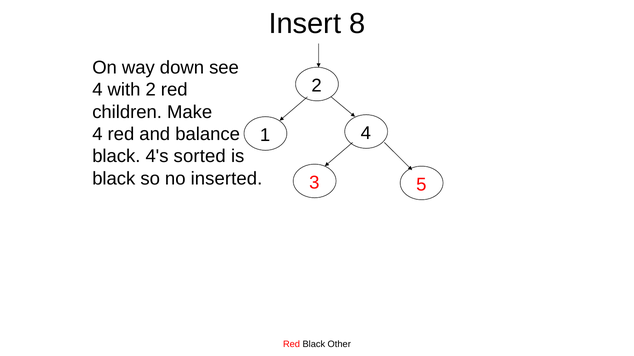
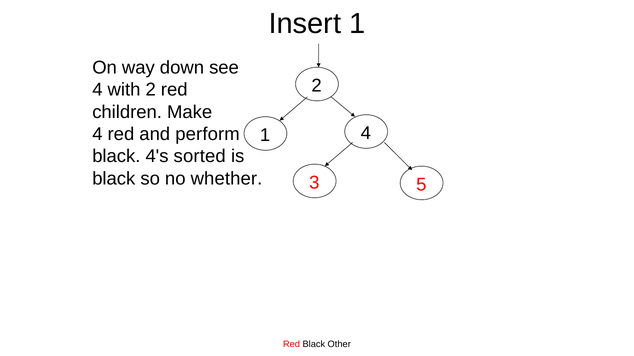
Insert 8: 8 -> 1 (357, 24)
balance: balance -> perform (208, 134)
inserted: inserted -> whether (227, 179)
